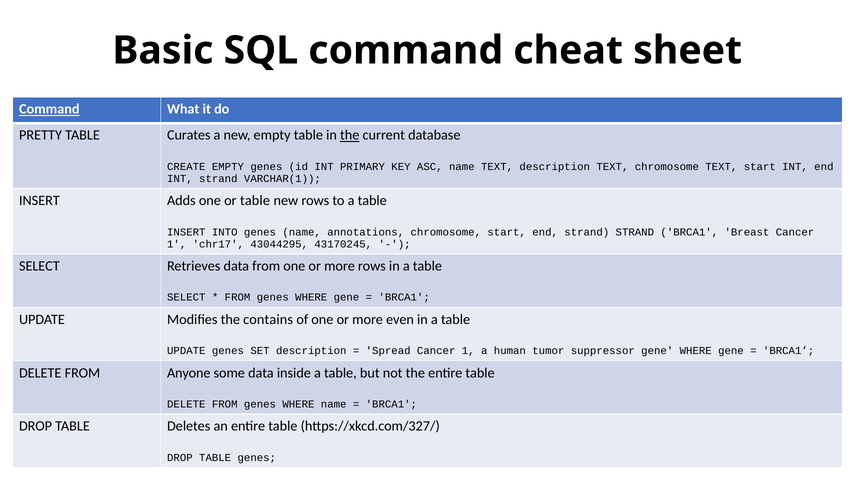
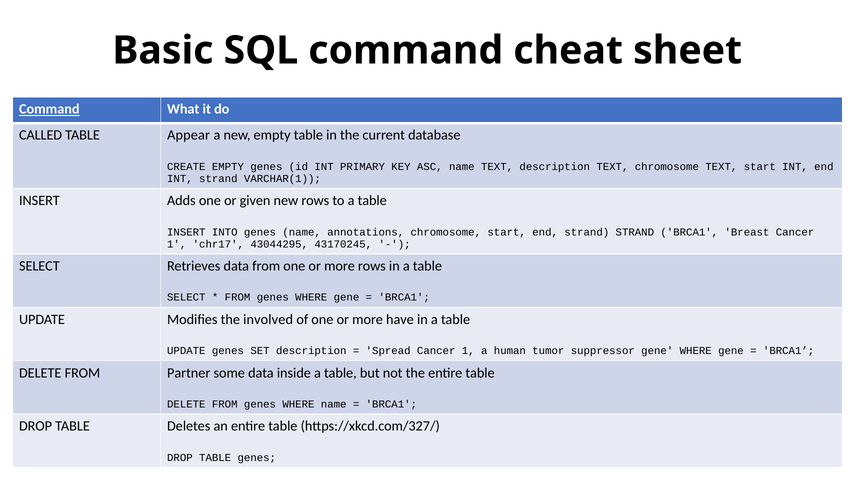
PRETTY: PRETTY -> CALLED (41, 135)
Curates: Curates -> Appear (189, 135)
the underline: present -> none (350, 135)
or table: table -> given (255, 201)
contains: contains -> involved (268, 319)
even: even -> have (400, 319)
Anyone: Anyone -> Partner (189, 373)
